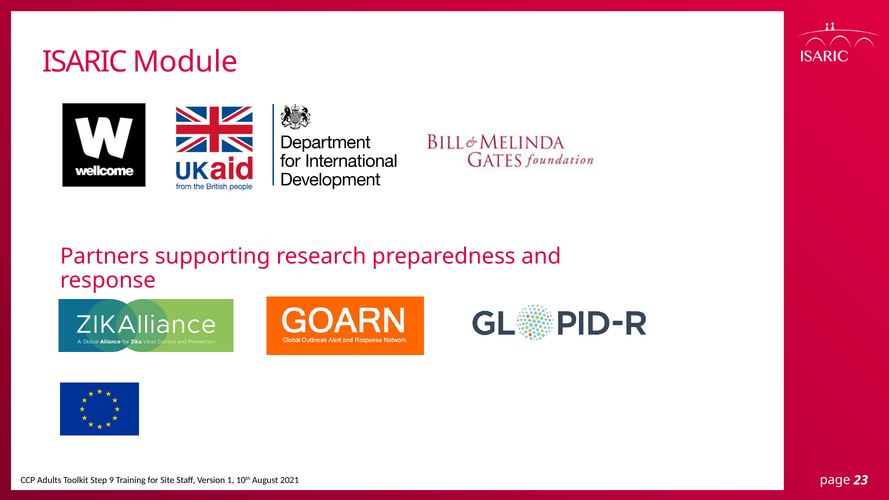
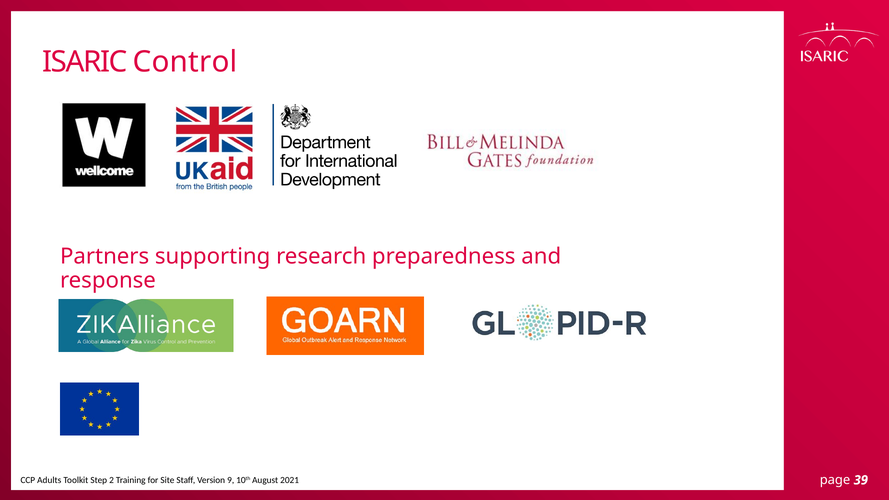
Module: Module -> Control (185, 62)
9: 9 -> 2 (112, 480)
1: 1 -> 9 (231, 480)
23: 23 -> 39 (861, 480)
